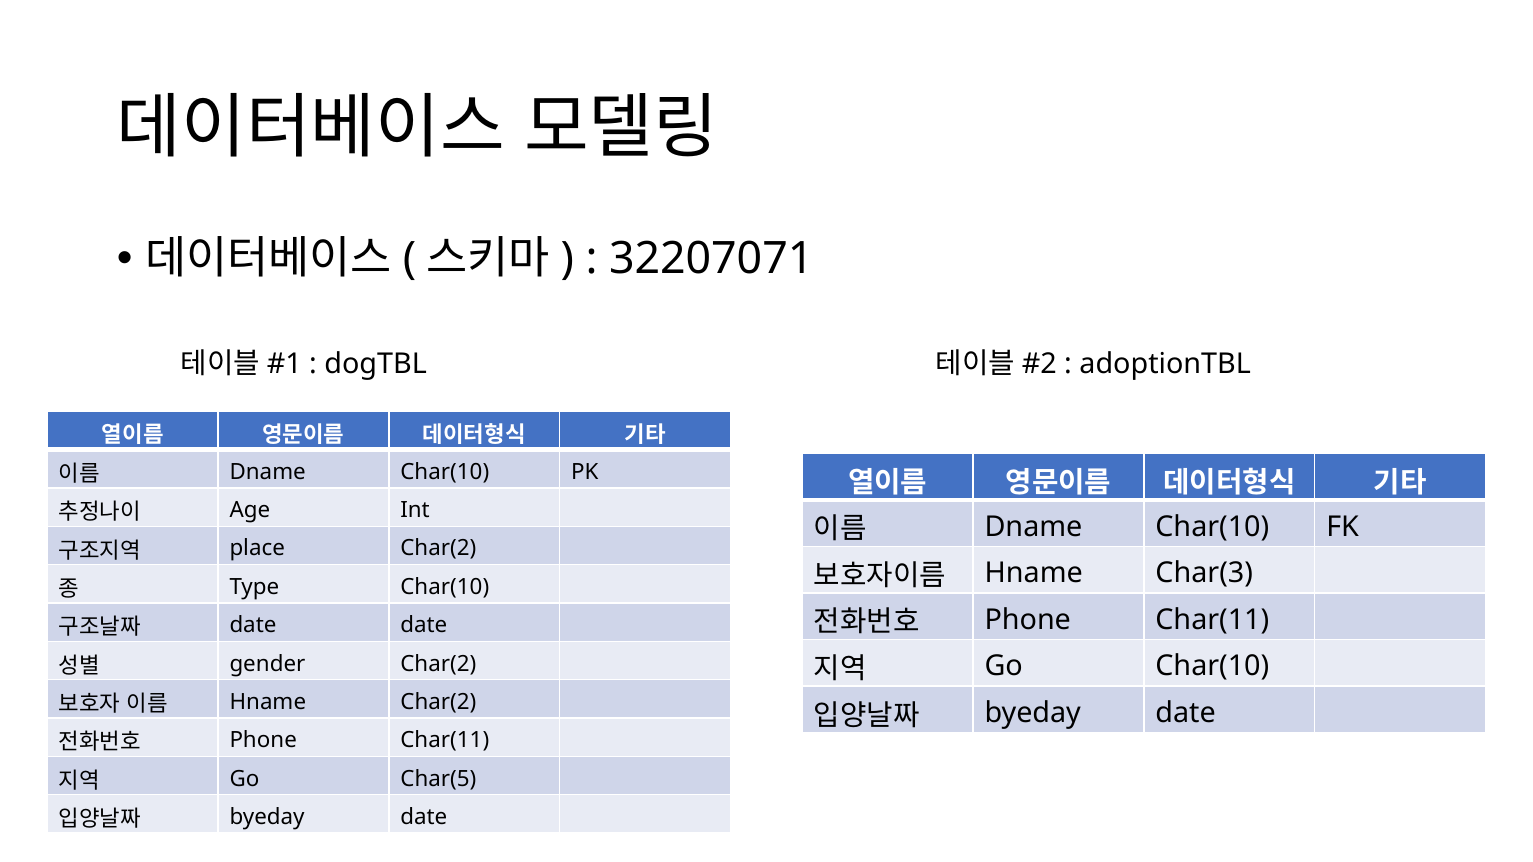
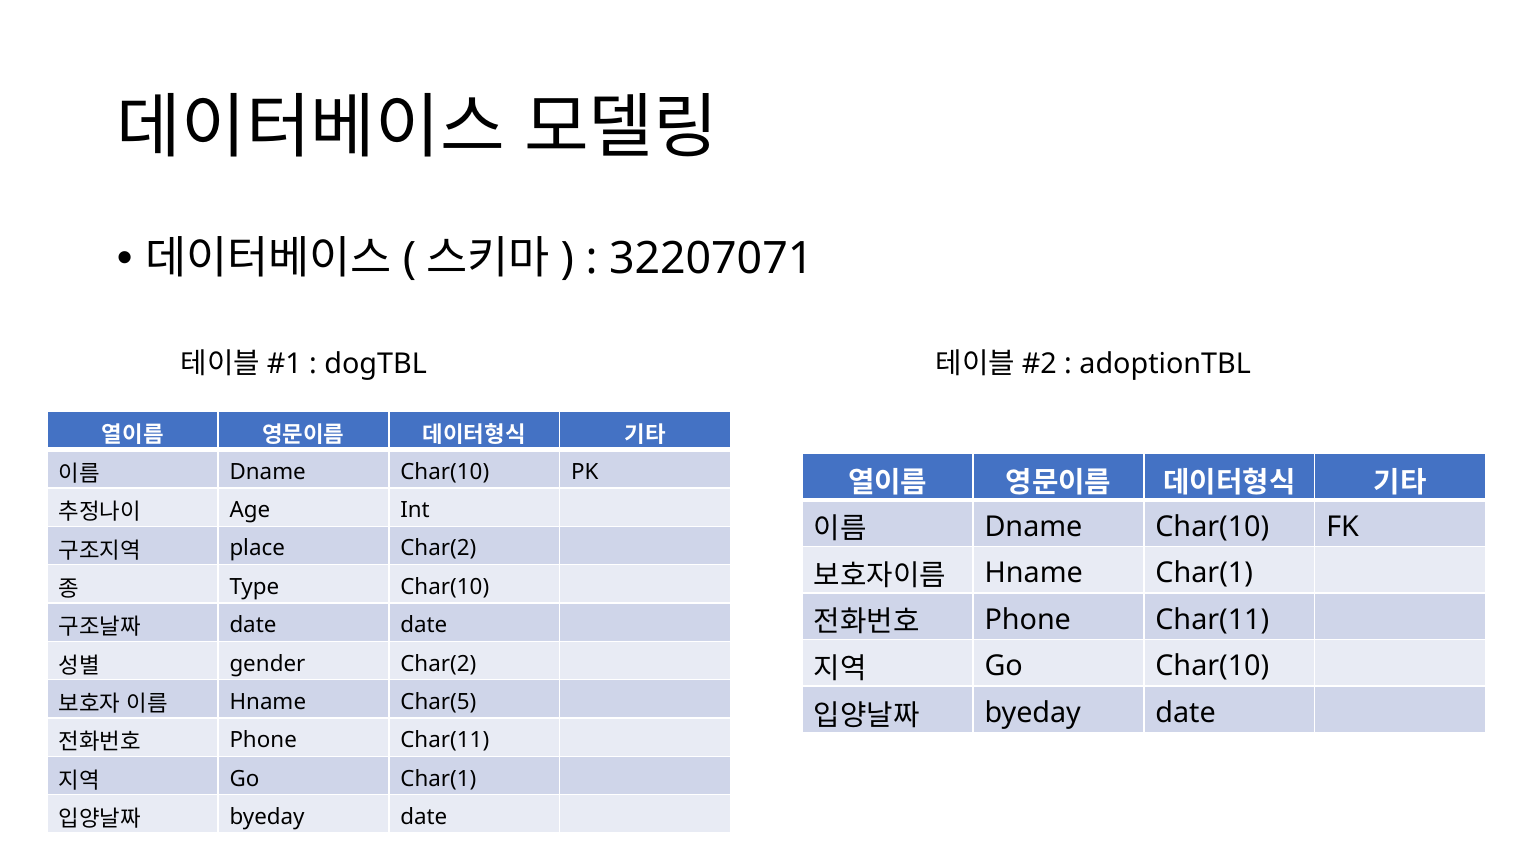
Hname Char(3: Char(3 -> Char(1 (1204, 573)
Hname Char(2: Char(2 -> Char(5 (438, 702)
Go Char(5: Char(5 -> Char(1 (438, 779)
